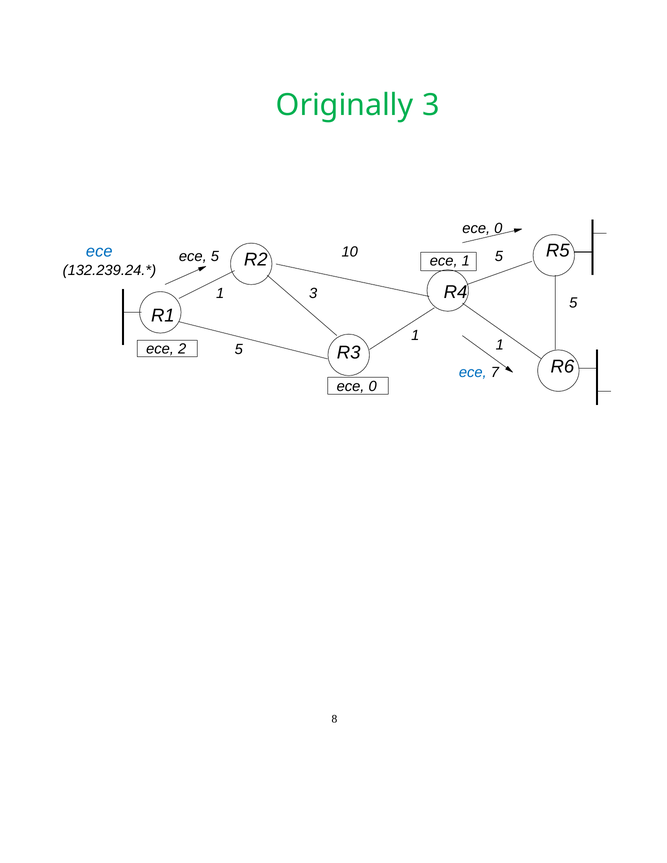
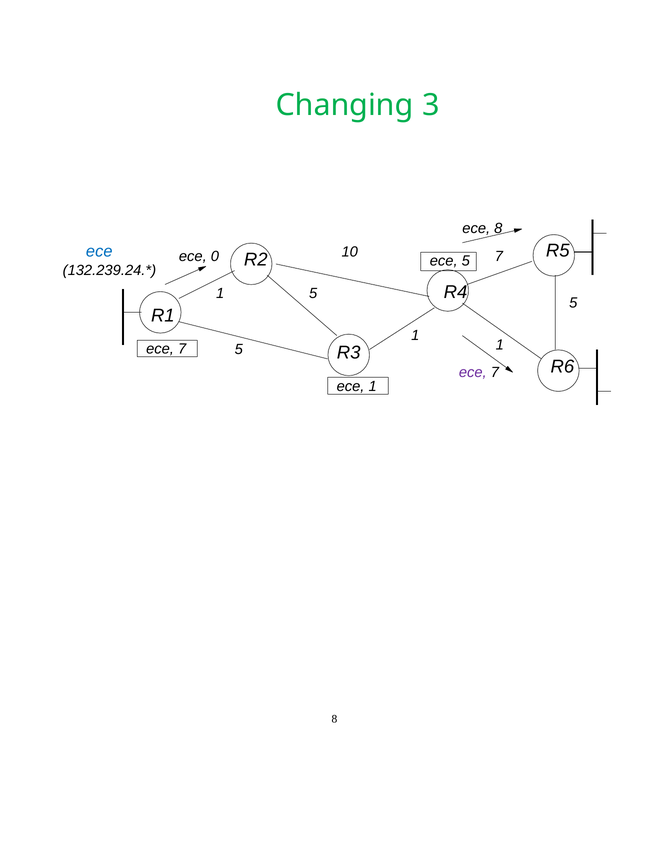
Originally: Originally -> Changing (345, 105)
0: 0 -> 8 (498, 229)
10 5: 5 -> 7 (499, 256)
ece 5: 5 -> 0 (215, 256)
ece 1: 1 -> 5 (466, 261)
3: 3 -> 5 (313, 294)
2: 2 -> 7 (182, 349)
ece colour: blue -> purple (473, 373)
0: 0 -> 1 (373, 386)
